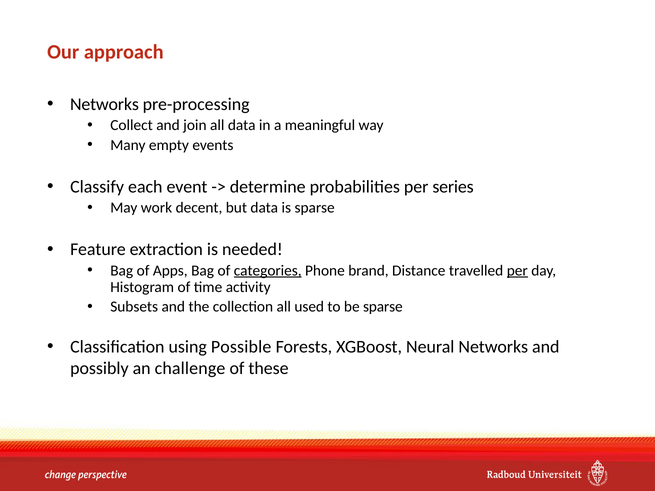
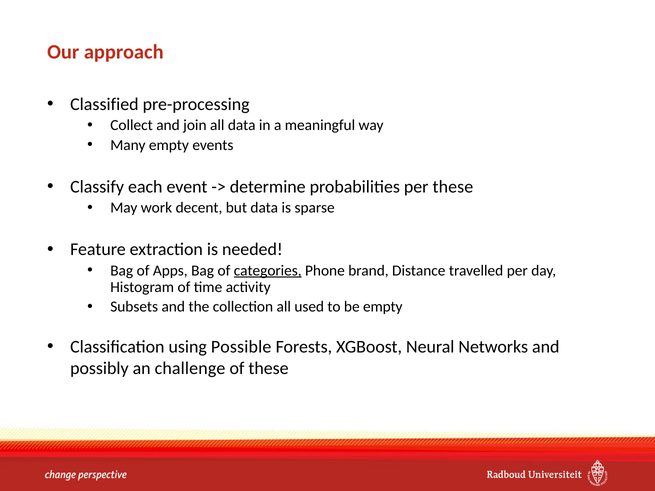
Networks: Networks -> Classified (104, 104)
per series: series -> these (453, 187)
per underline: present -> none (517, 271)
be sparse: sparse -> empty (383, 307)
